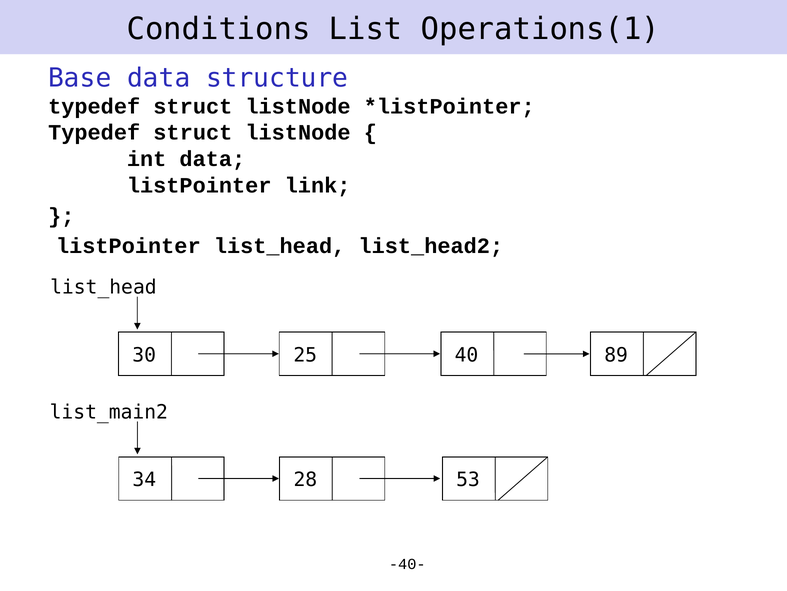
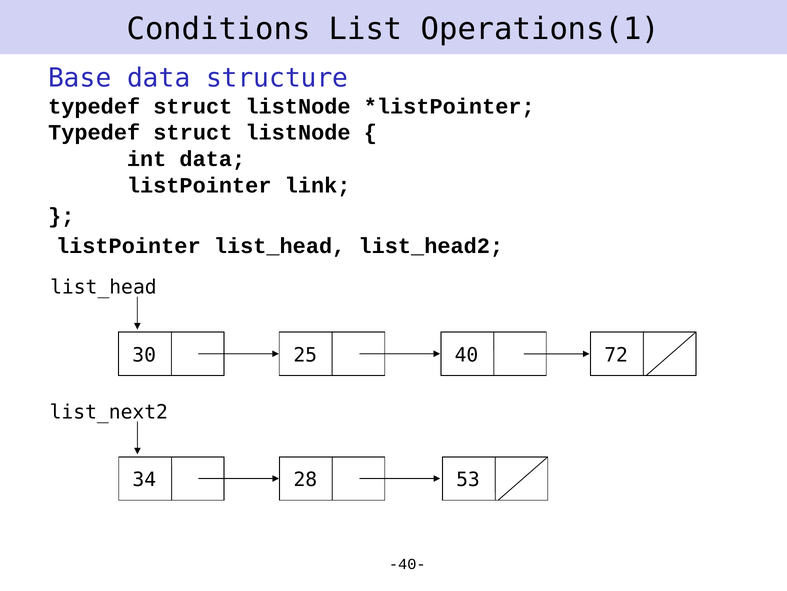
89: 89 -> 72 (616, 355)
list_main2: list_main2 -> list_next2 (109, 412)
